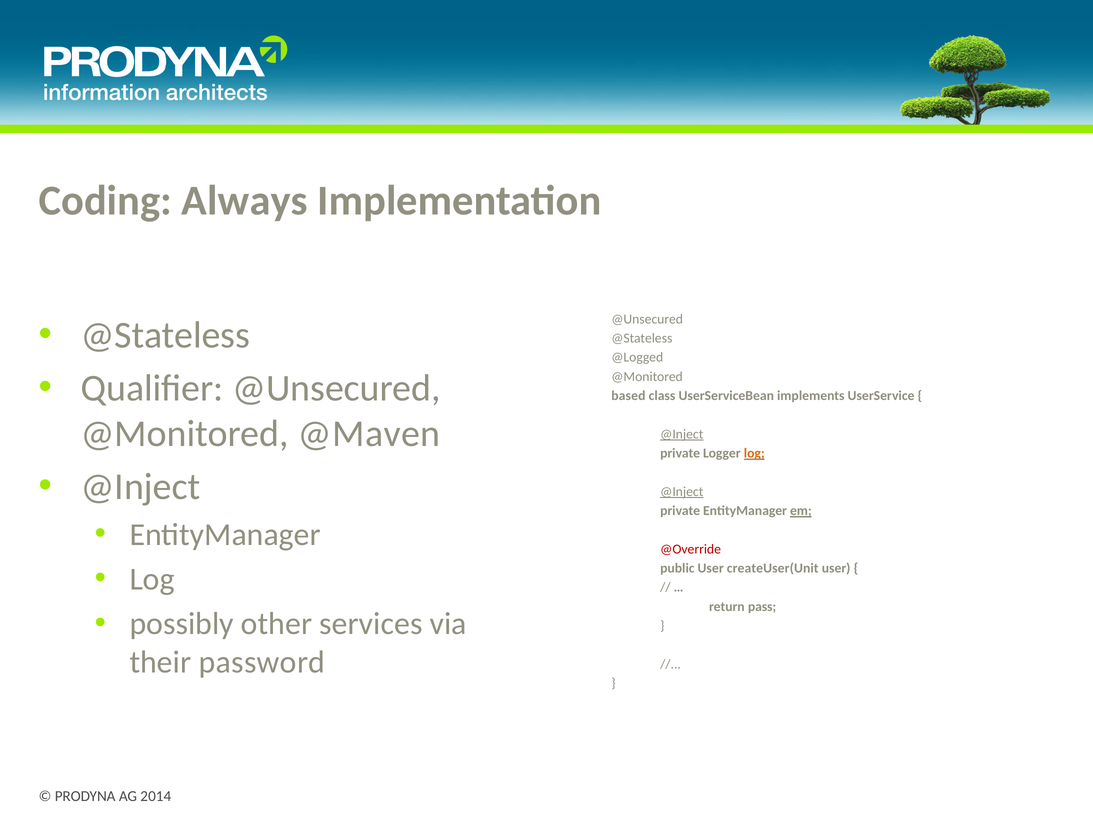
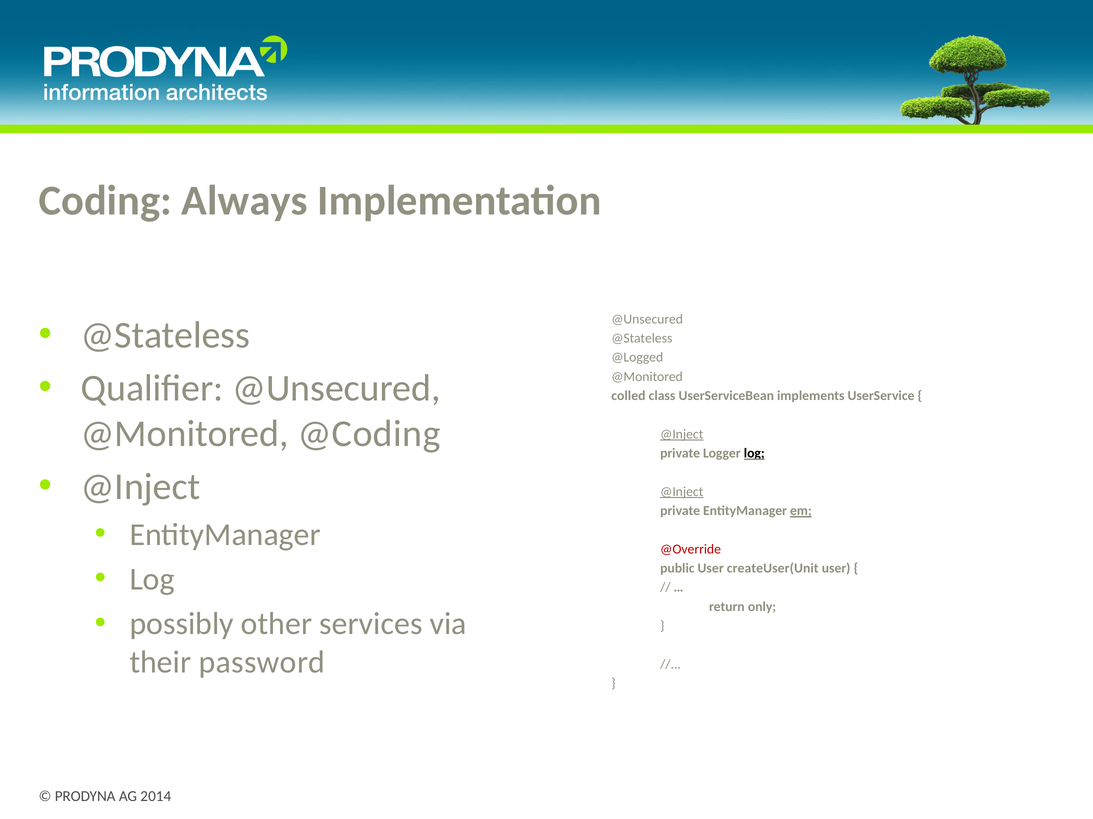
based: based -> colled (628, 396)
@Maven: @Maven -> @Coding (369, 434)
log colour: orange -> black (754, 454)
pass: pass -> only (762, 607)
